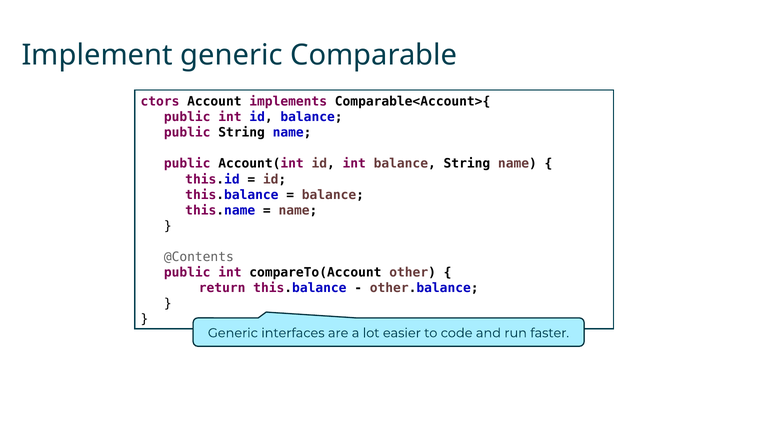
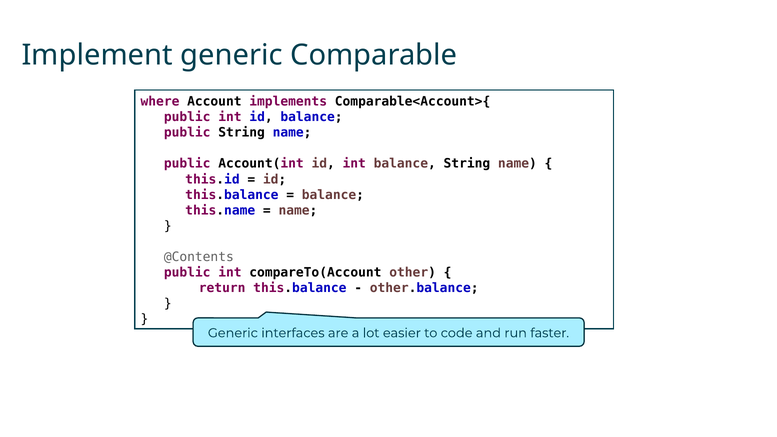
ctors: ctors -> where (160, 102)
